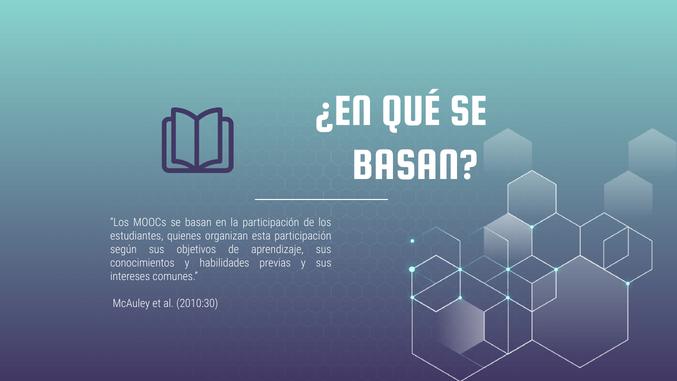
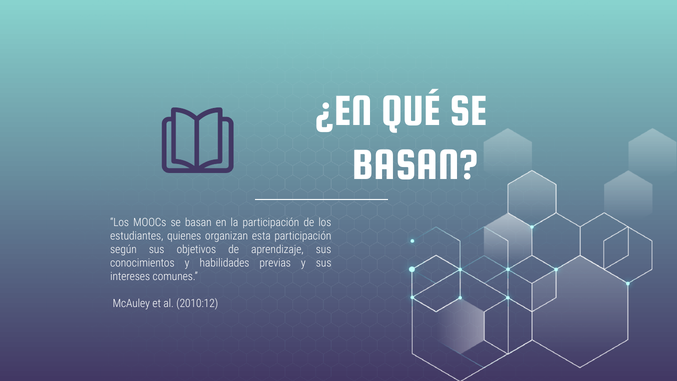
2010:30: 2010:30 -> 2010:12 (197, 304)
